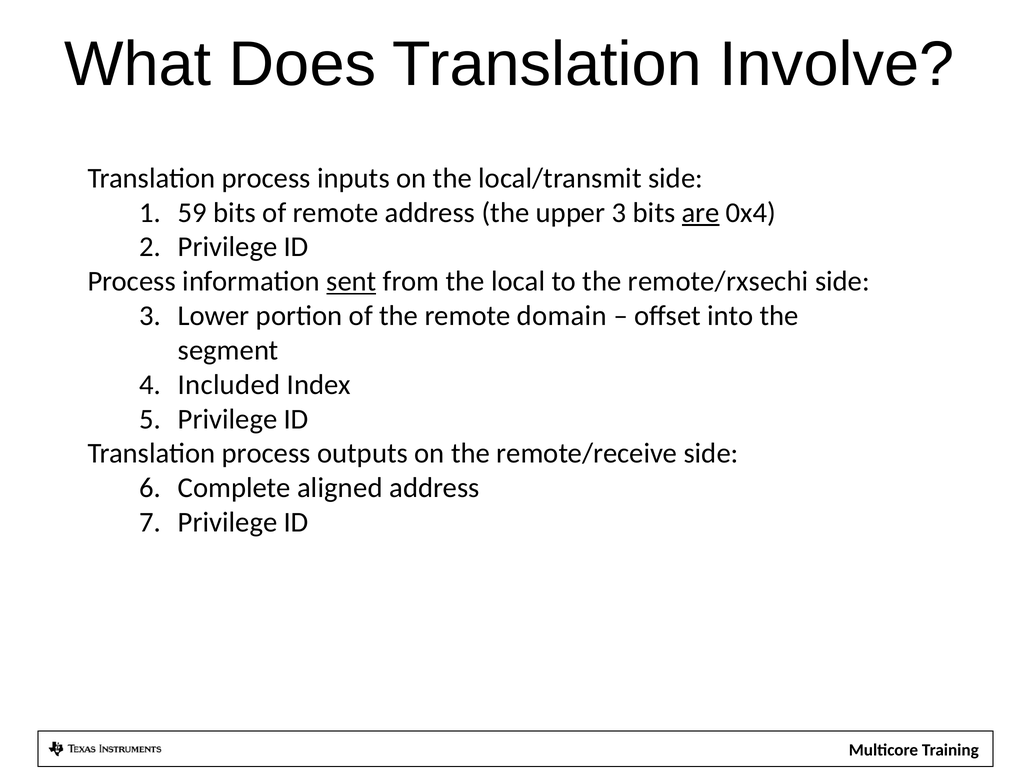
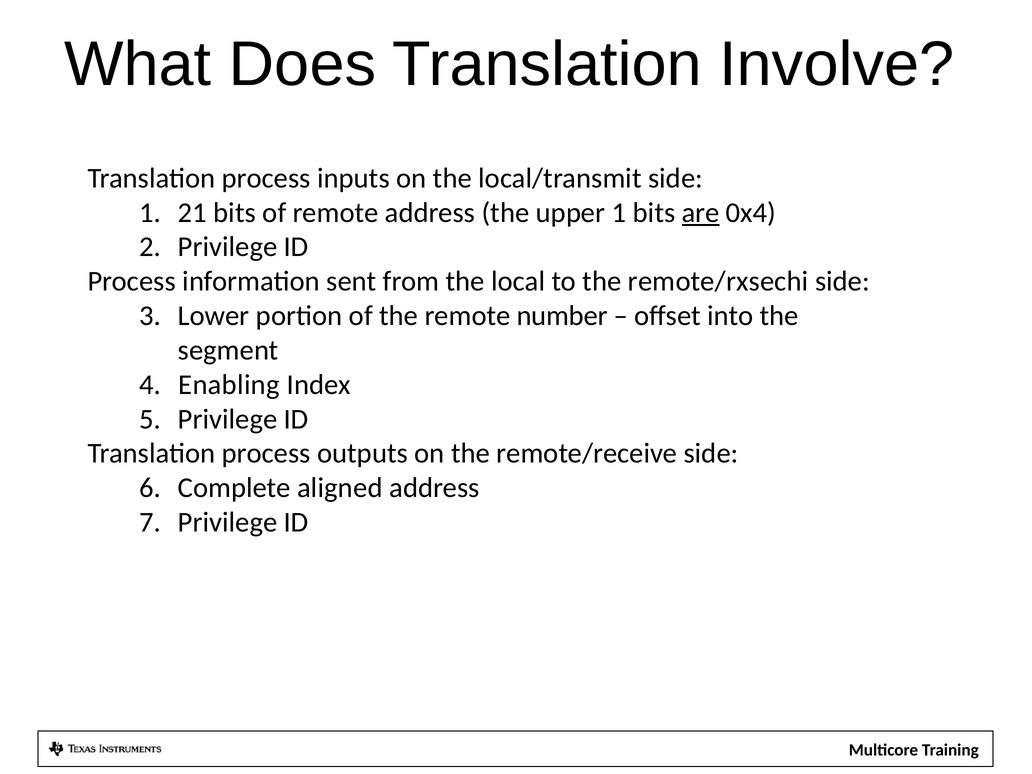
59: 59 -> 21 (192, 213)
upper 3: 3 -> 1 (619, 213)
sent underline: present -> none (351, 281)
domain: domain -> number (562, 316)
Included: Included -> Enabling (229, 385)
